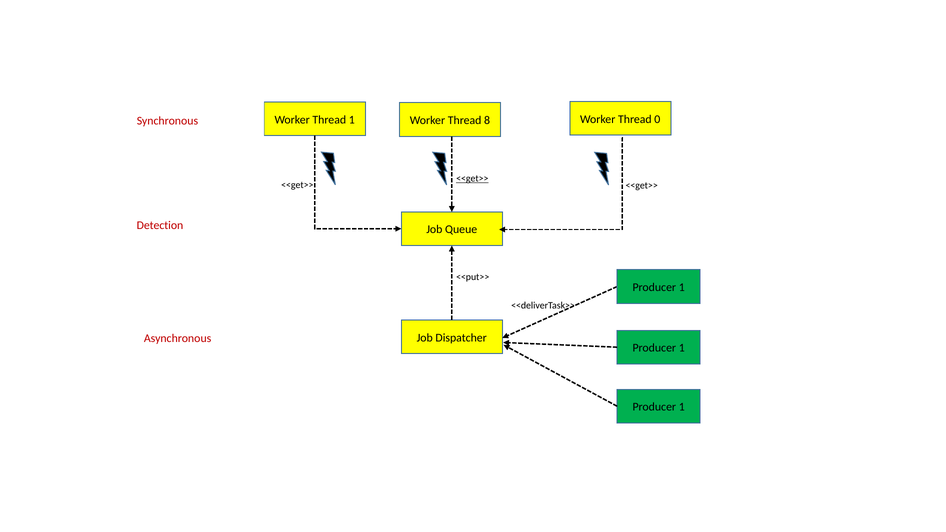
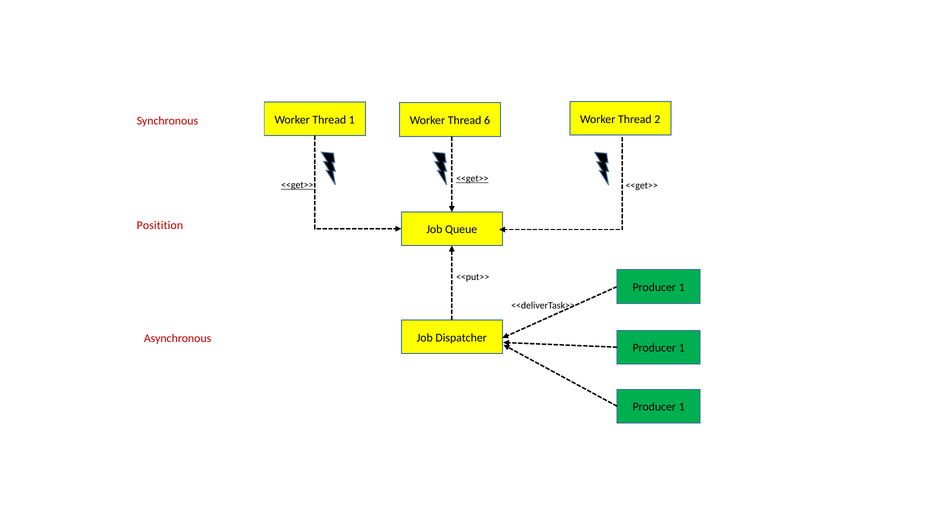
8: 8 -> 6 (487, 120)
0: 0 -> 2 (657, 119)
<<get>> underline: none -> present (297, 185)
Detection: Detection -> Positition (160, 225)
